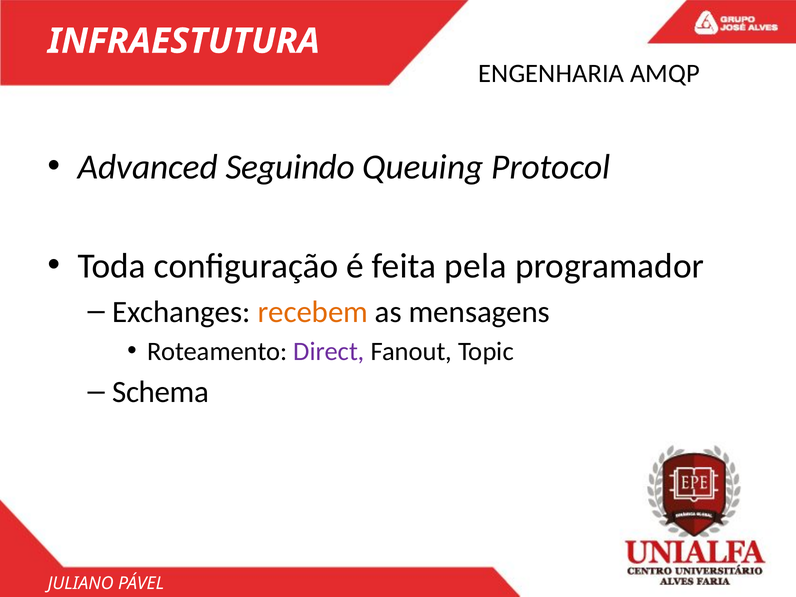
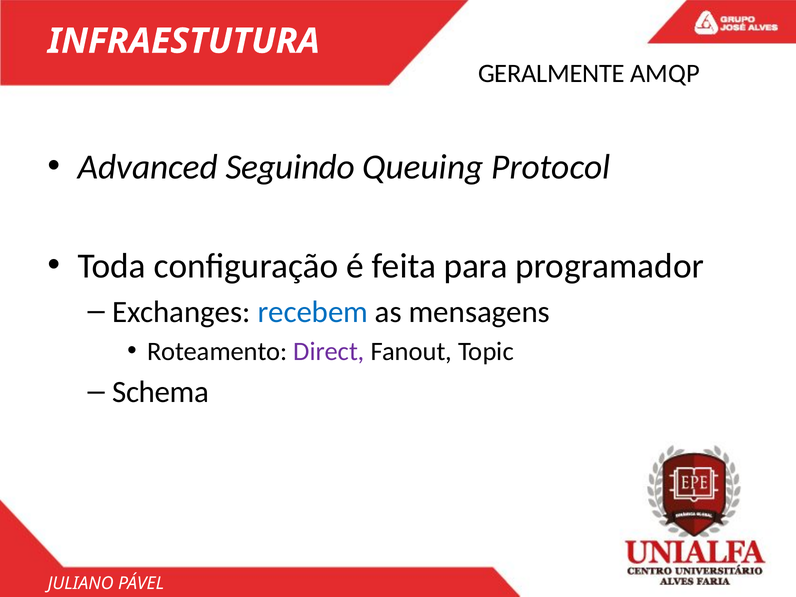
ENGENHARIA: ENGENHARIA -> GERALMENTE (551, 73)
pela: pela -> para (476, 266)
recebem colour: orange -> blue (313, 312)
